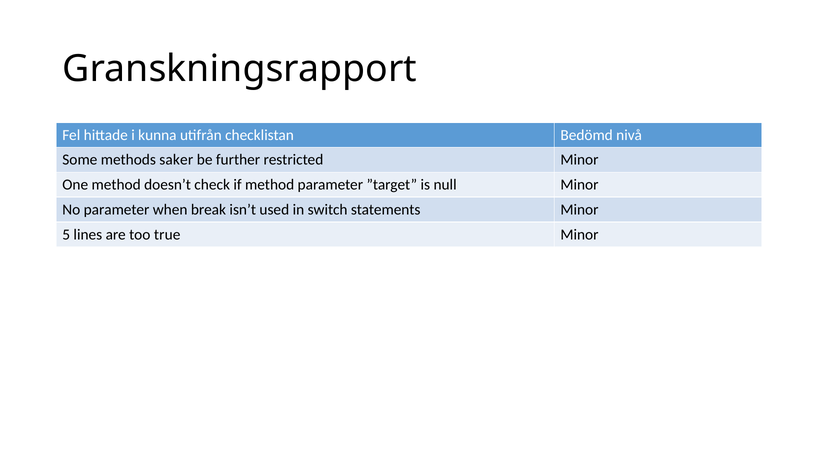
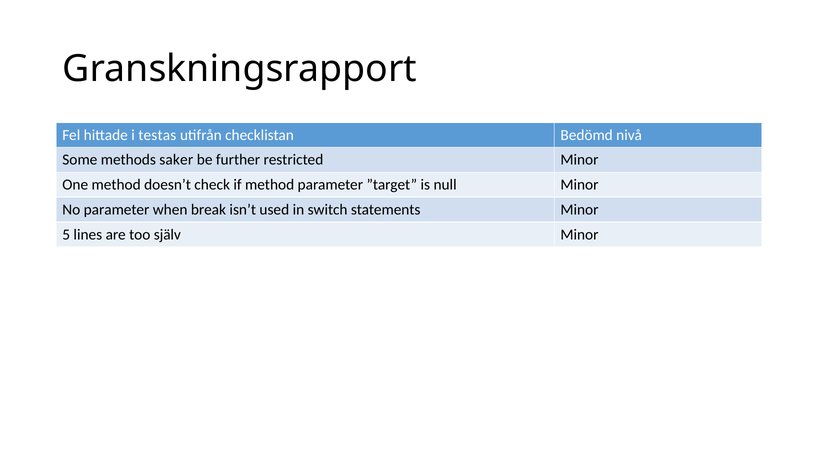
kunna: kunna -> testas (157, 135)
true: true -> själv (167, 235)
